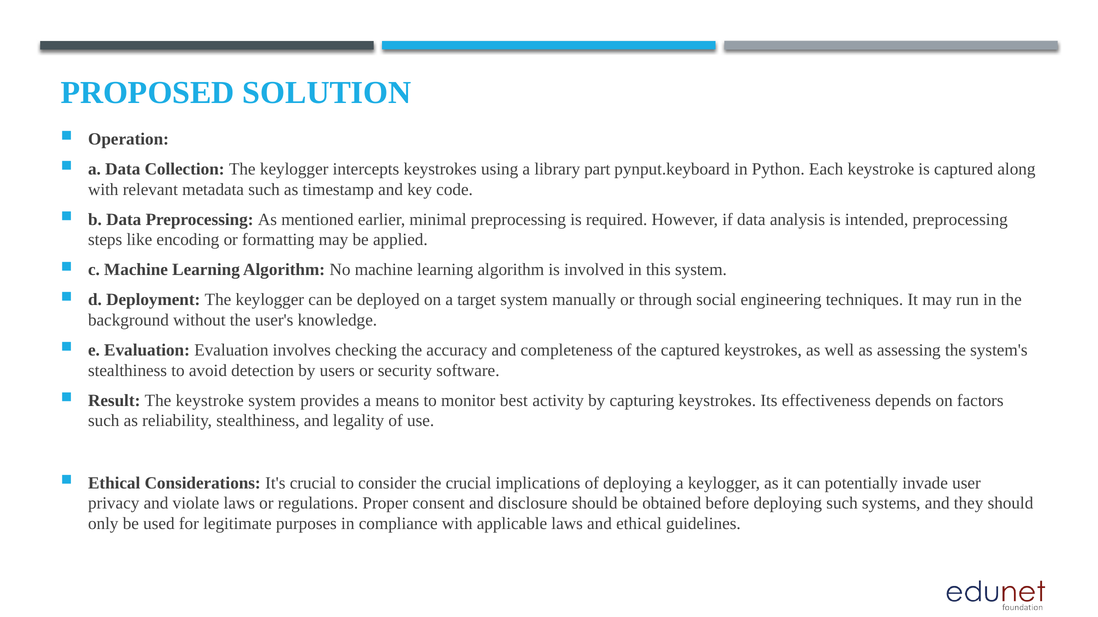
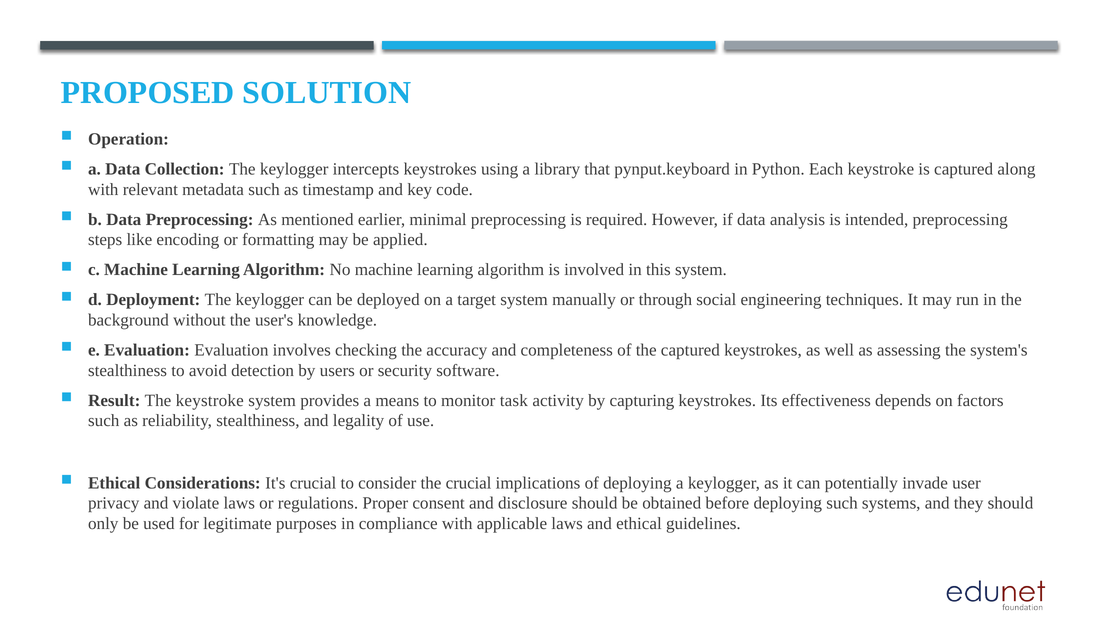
part: part -> that (597, 169)
best: best -> task (514, 401)
